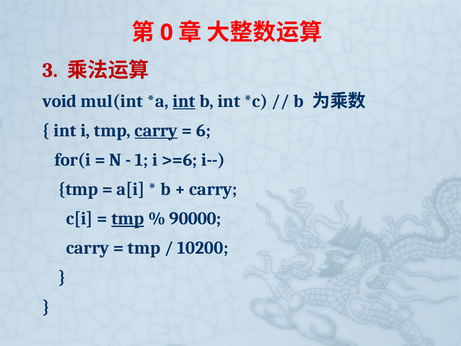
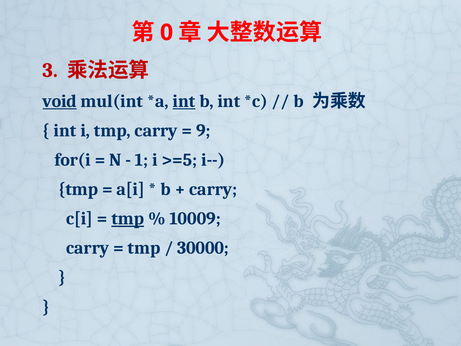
void underline: none -> present (60, 101)
carry underline: present -> none (156, 130)
6: 6 -> 9 (203, 130)
>=6: >=6 -> >=5 (179, 160)
90000: 90000 -> 10009 (195, 218)
10200: 10200 -> 30000 (203, 248)
